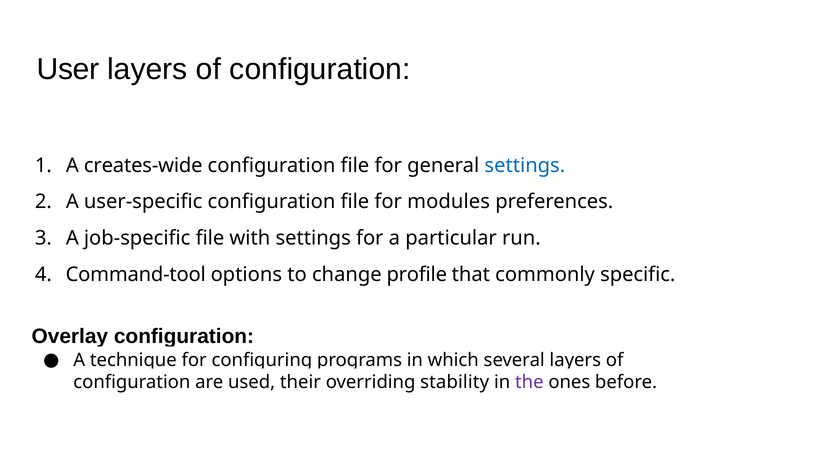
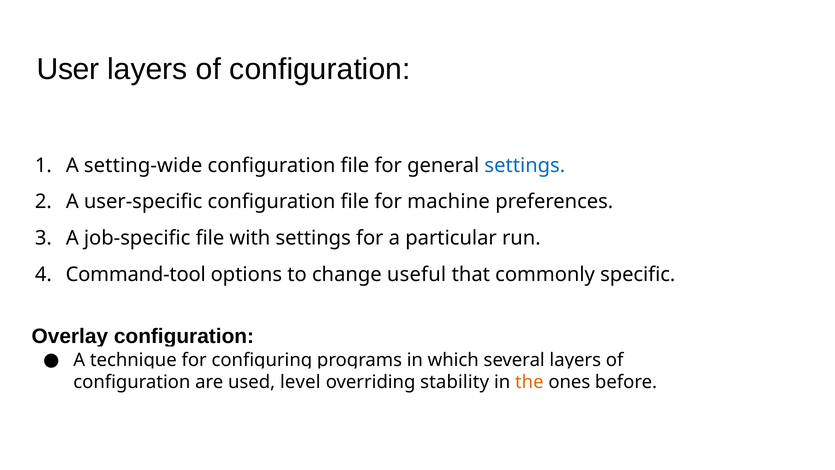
creates-wide: creates-wide -> setting-wide (143, 165)
modules: modules -> machine (449, 202)
profile: profile -> useful (417, 274)
their: their -> level (300, 382)
the colour: purple -> orange (529, 382)
